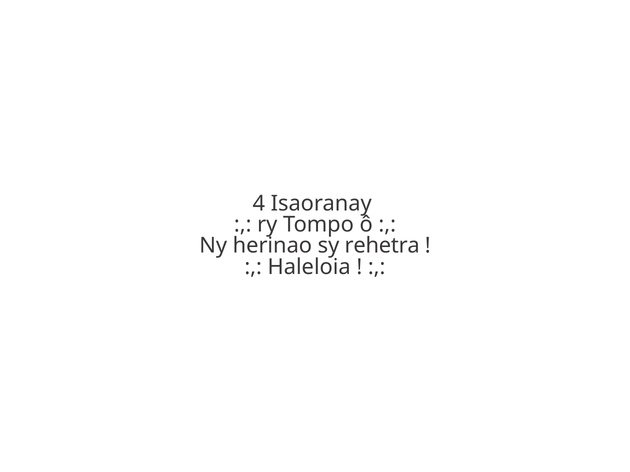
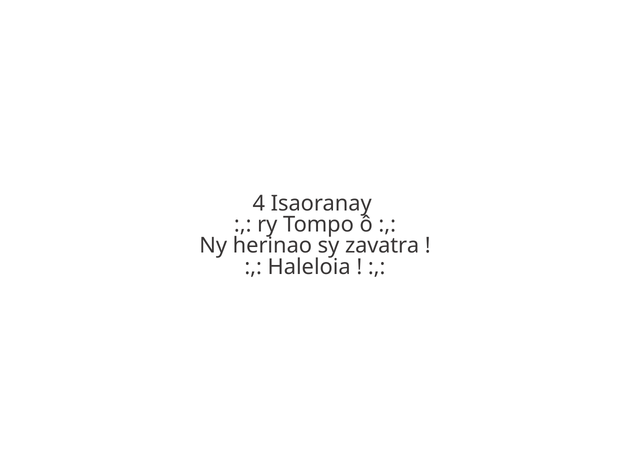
rehetra: rehetra -> zavatra (382, 246)
